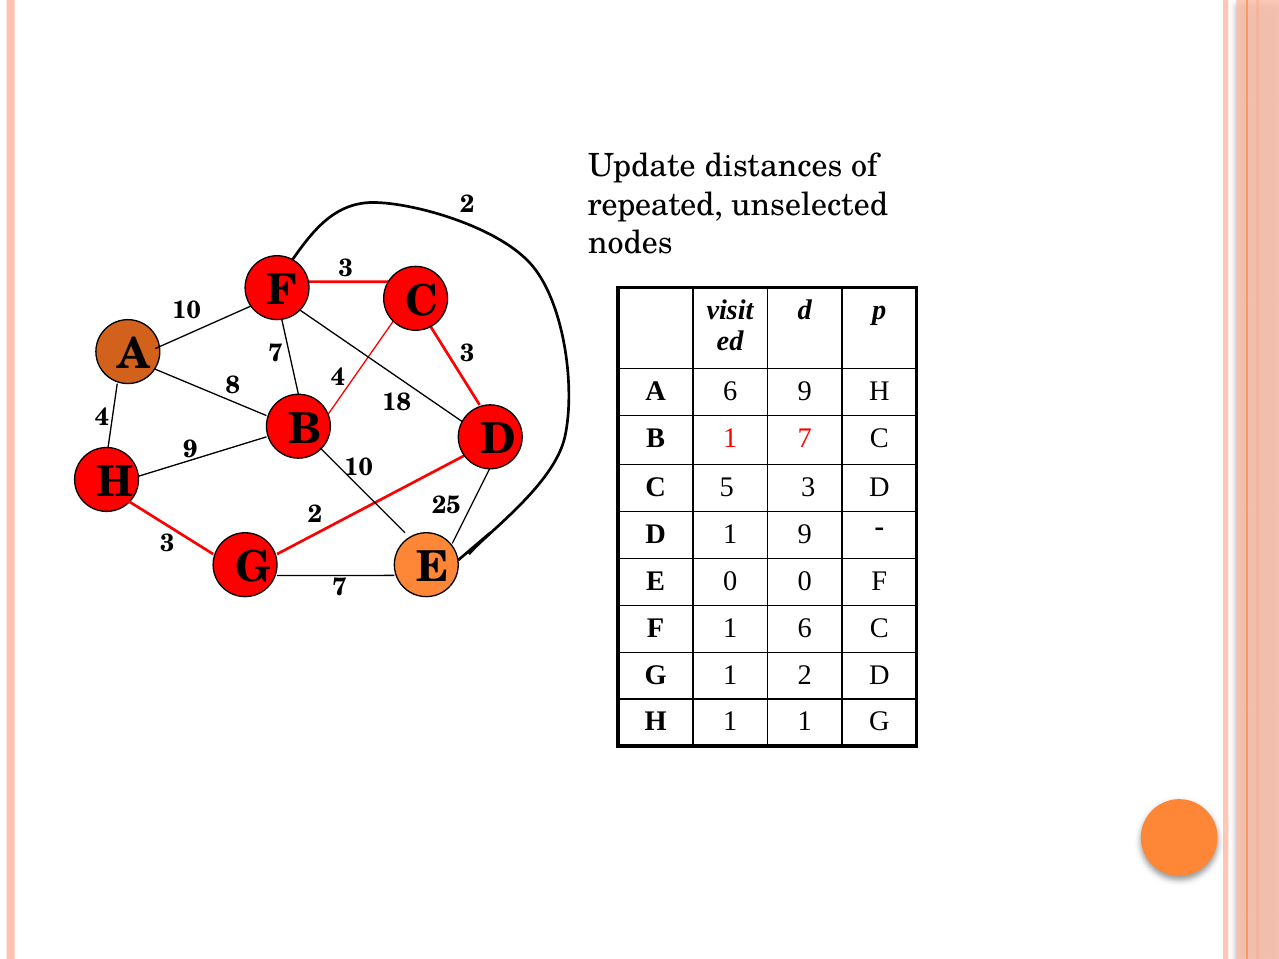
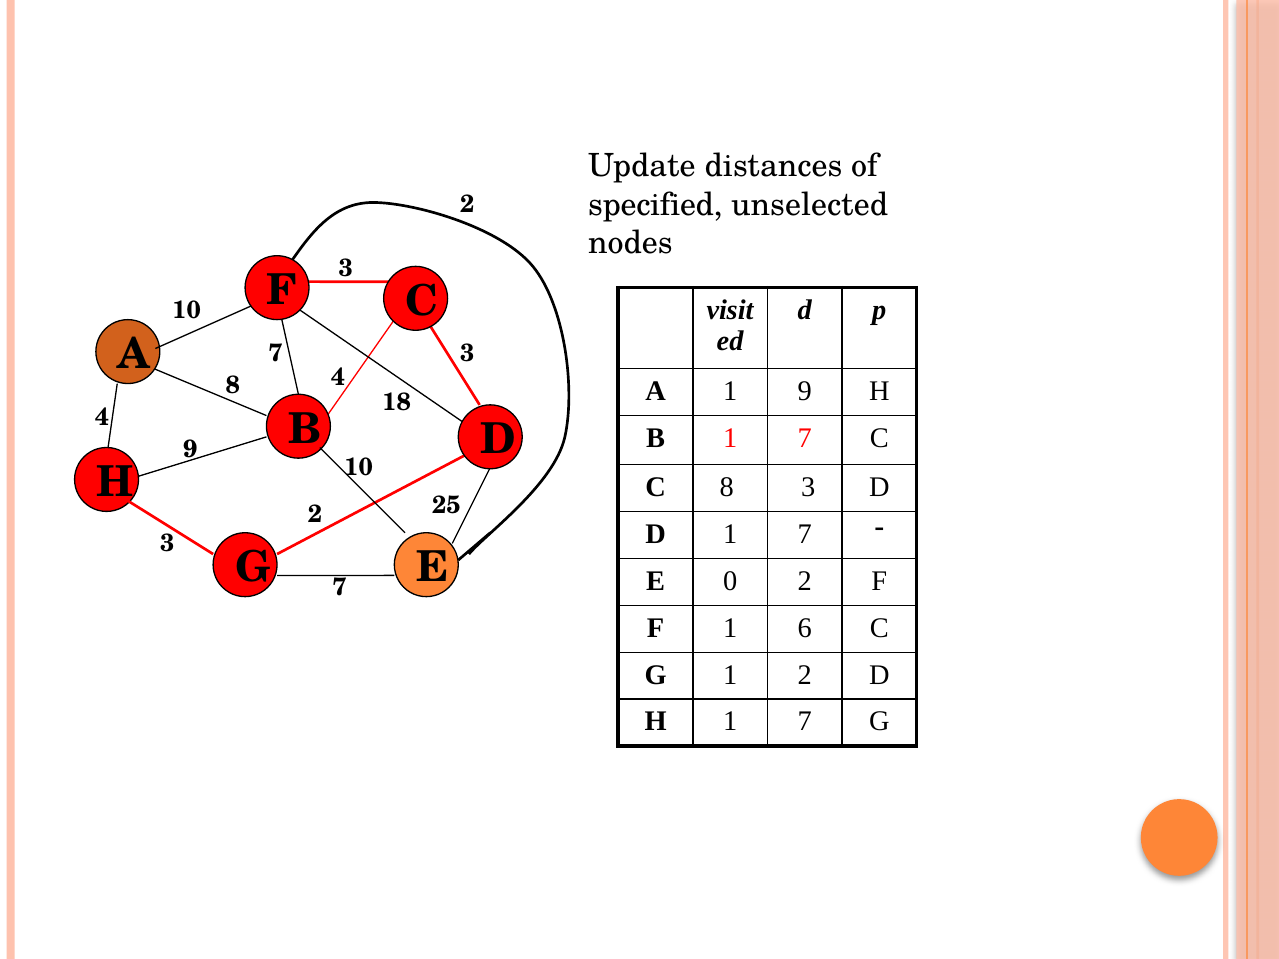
repeated: repeated -> specified (655, 205)
A 6: 6 -> 1 (730, 391)
C 5: 5 -> 8 (727, 487)
D 1 9: 9 -> 7 (805, 534)
0 0: 0 -> 2 (805, 581)
H 1 1: 1 -> 7 (805, 722)
